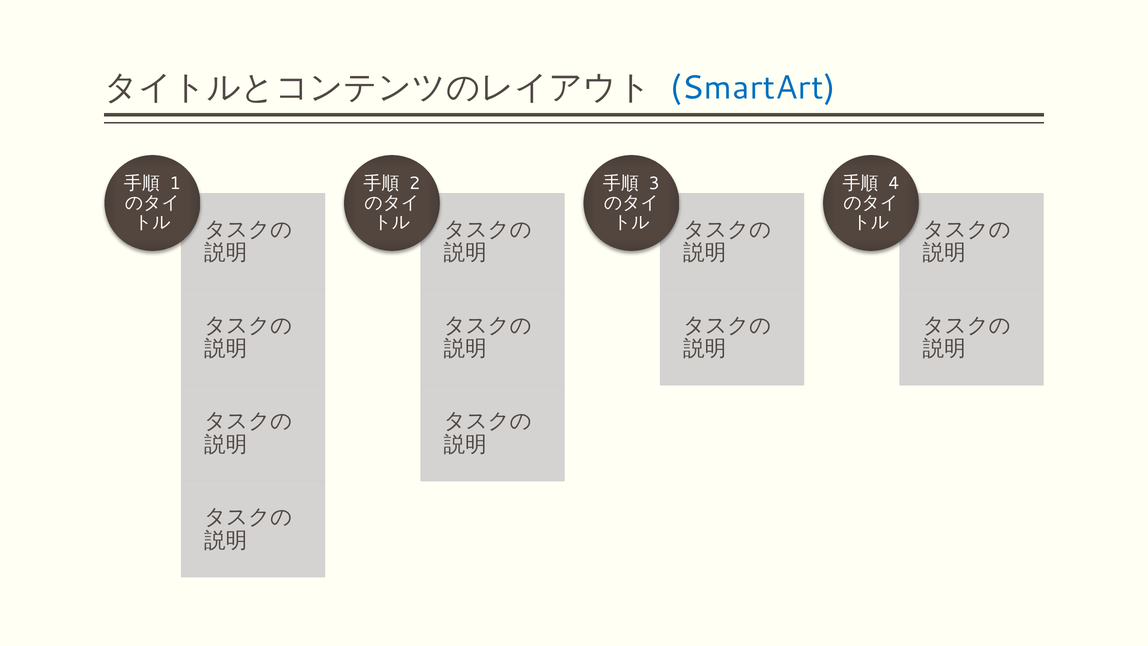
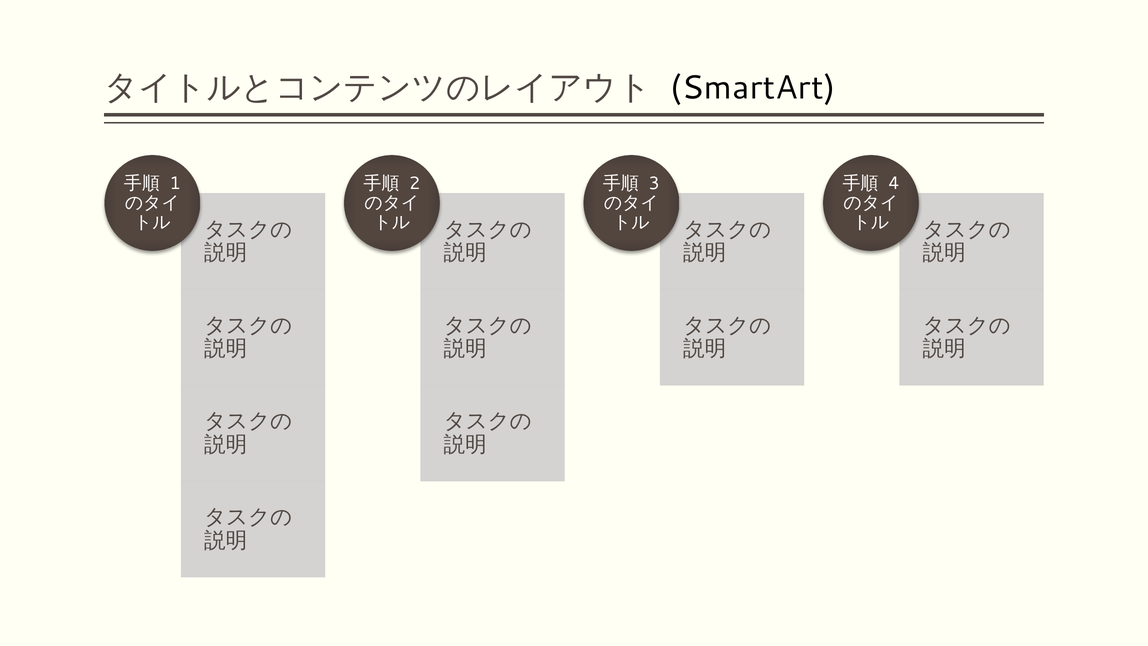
SmartArt colour: blue -> black (753, 88)
